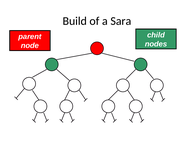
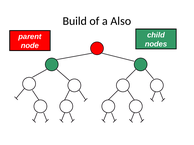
Sara: Sara -> Also (121, 21)
